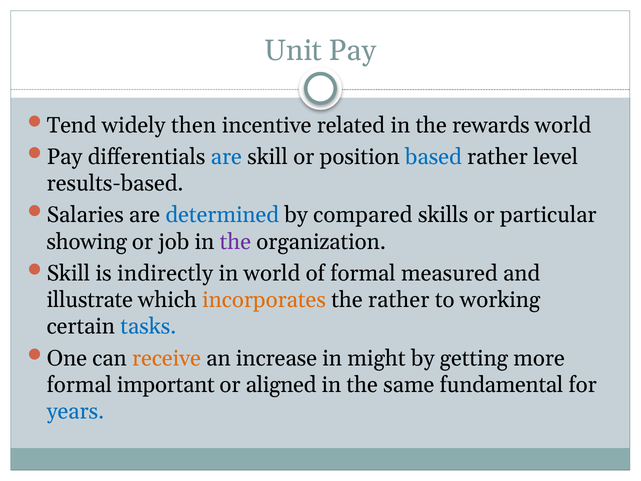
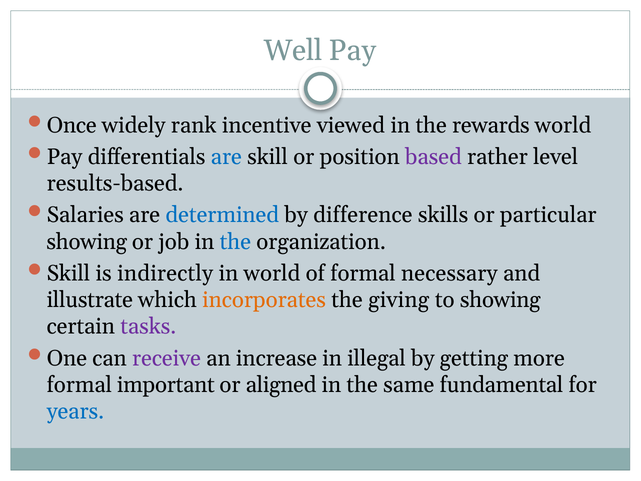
Unit: Unit -> Well (293, 50)
Tend: Tend -> Once (72, 125)
then: then -> rank (194, 125)
related: related -> viewed (351, 125)
based colour: blue -> purple (433, 157)
compared: compared -> difference (363, 215)
the colour: purple -> blue (235, 242)
measured: measured -> necessary (449, 273)
the rather: rather -> giving (399, 300)
to working: working -> showing (500, 300)
tasks colour: blue -> purple (148, 326)
receive colour: orange -> purple (167, 358)
might: might -> illegal (377, 358)
